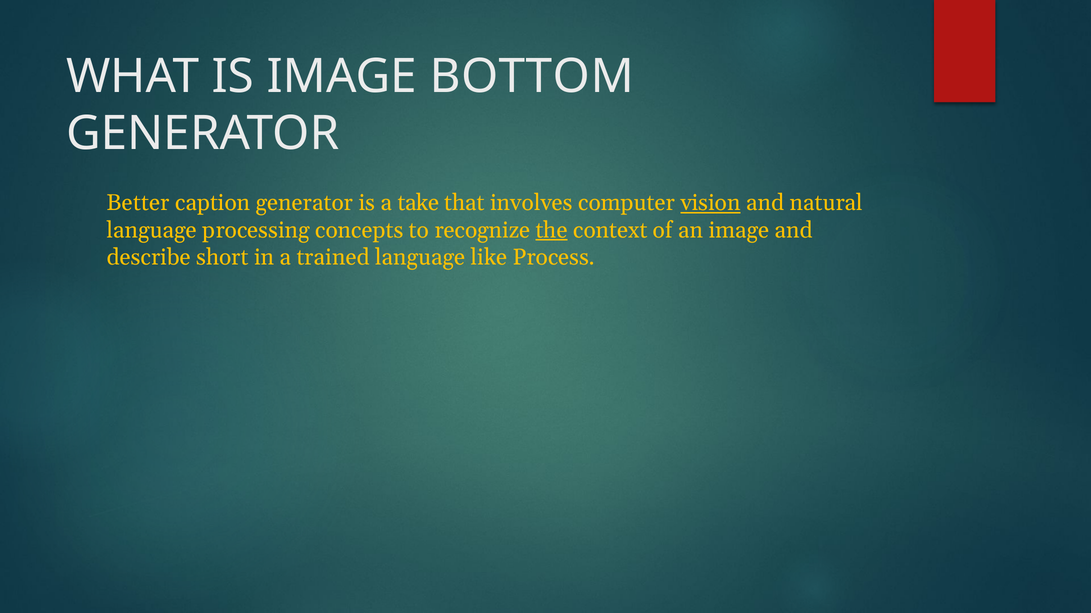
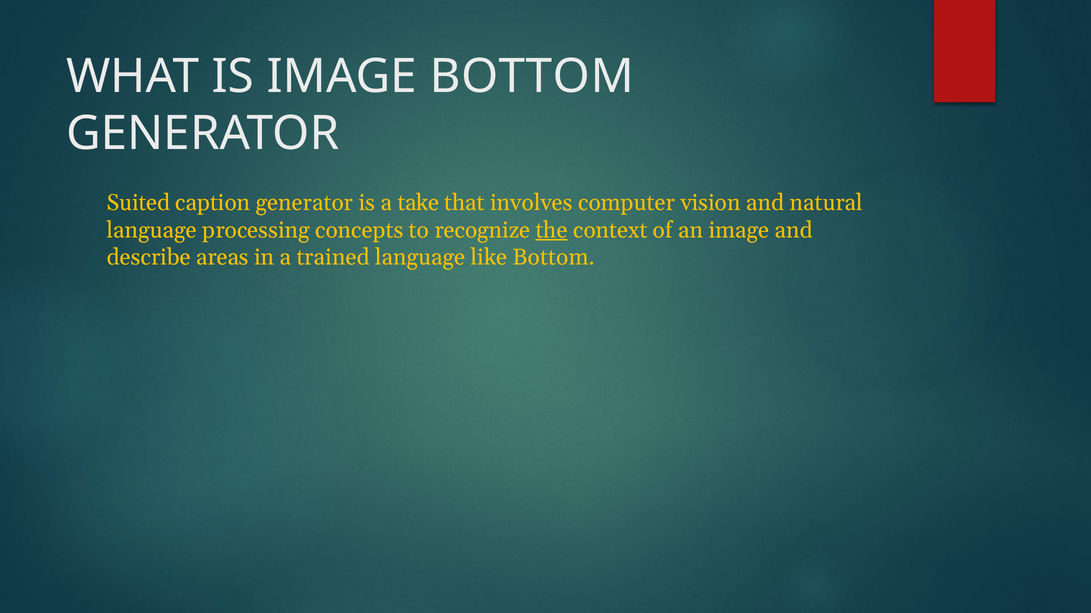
Better: Better -> Suited (138, 203)
vision underline: present -> none (711, 203)
short: short -> areas (222, 258)
like Process: Process -> Bottom (554, 258)
